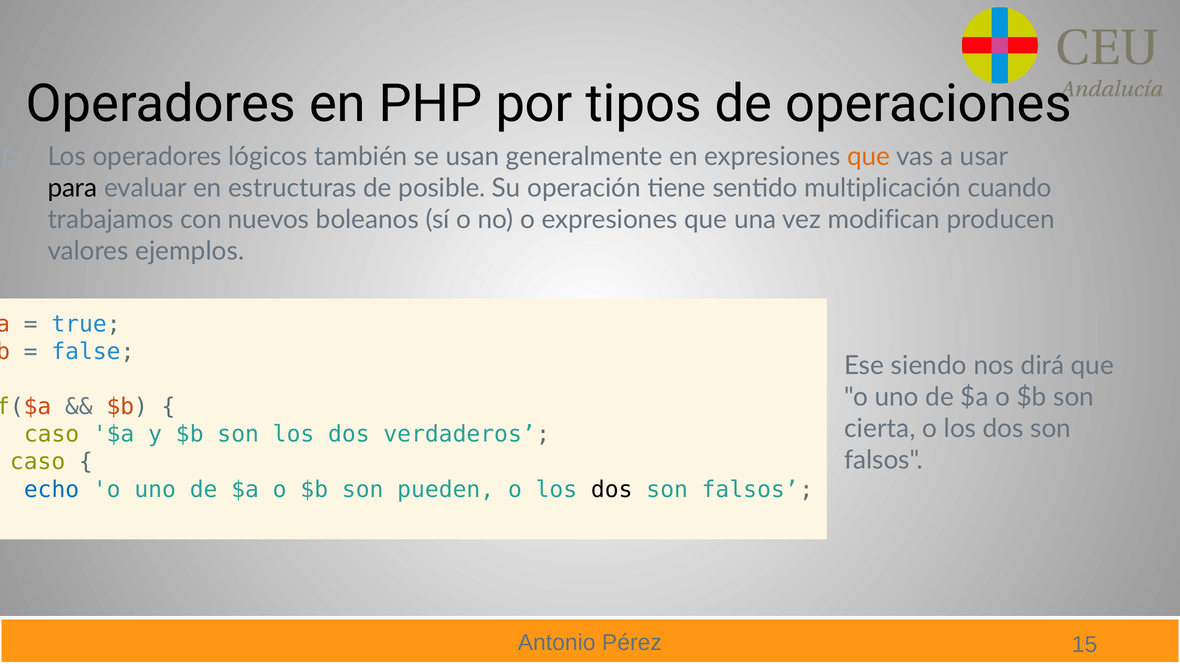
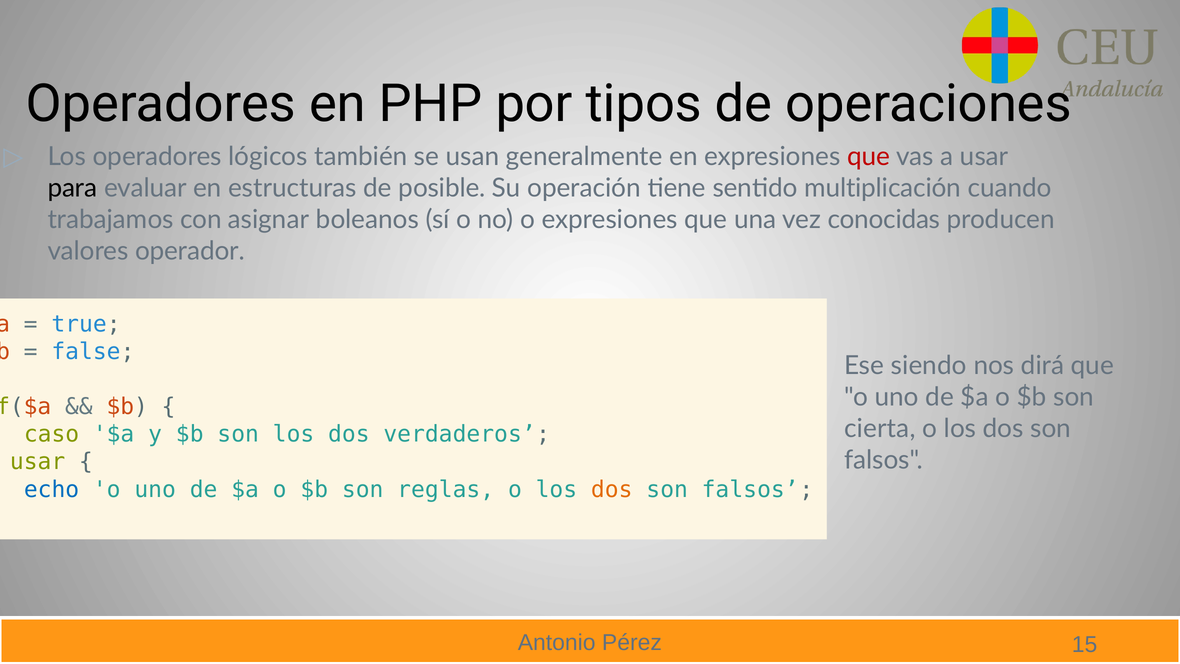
que colour: orange -> red (869, 157)
nuevos: nuevos -> asignar (268, 220)
modifican: modifican -> conocidas (884, 220)
ejemplos: ejemplos -> operador (190, 251)
caso: caso -> usar (38, 462)
pueden: pueden -> reglas (446, 489)
dos colour: black -> orange (612, 489)
